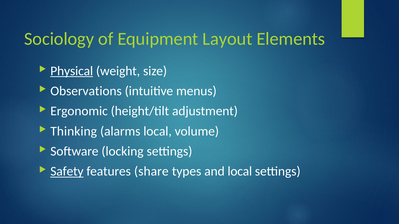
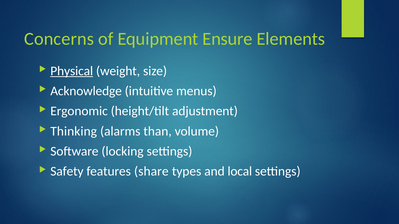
Sociology: Sociology -> Concerns (59, 39)
Layout: Layout -> Ensure (227, 39)
Observations: Observations -> Acknowledge (86, 91)
alarms local: local -> than (158, 131)
Safety underline: present -> none (67, 172)
